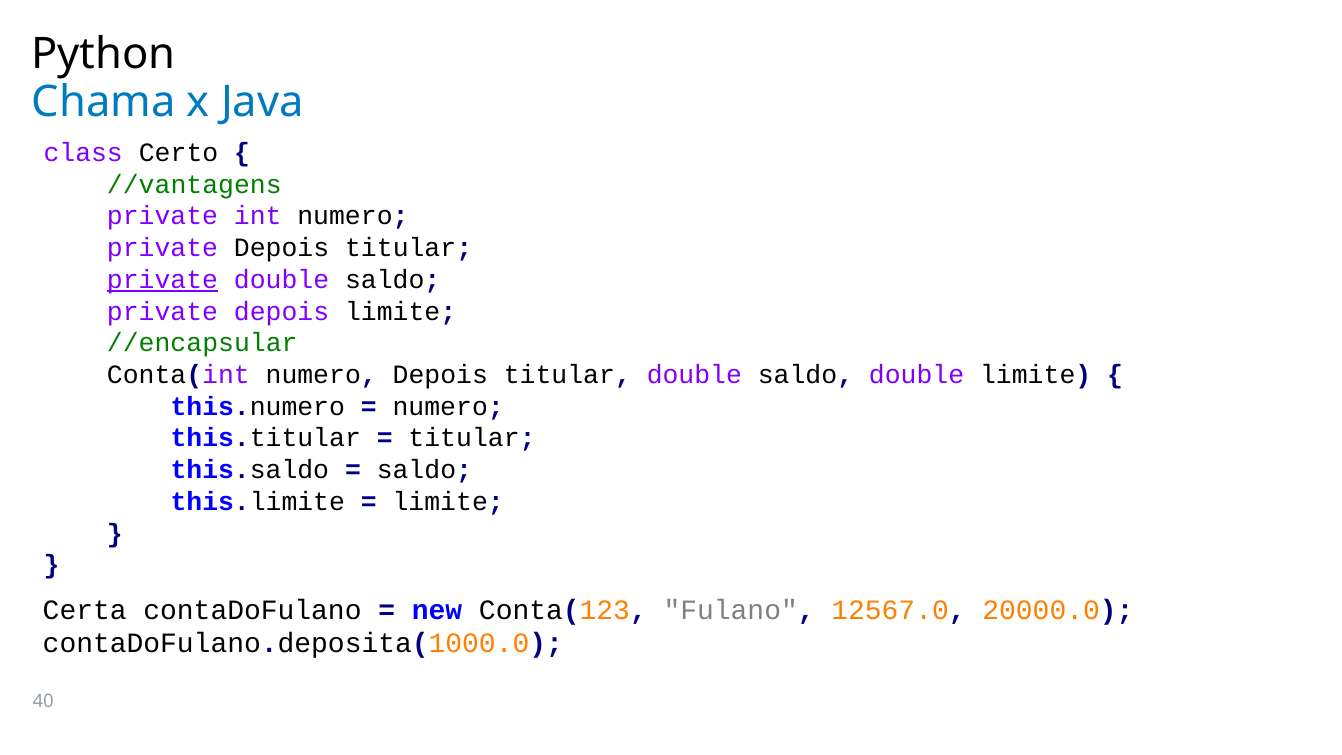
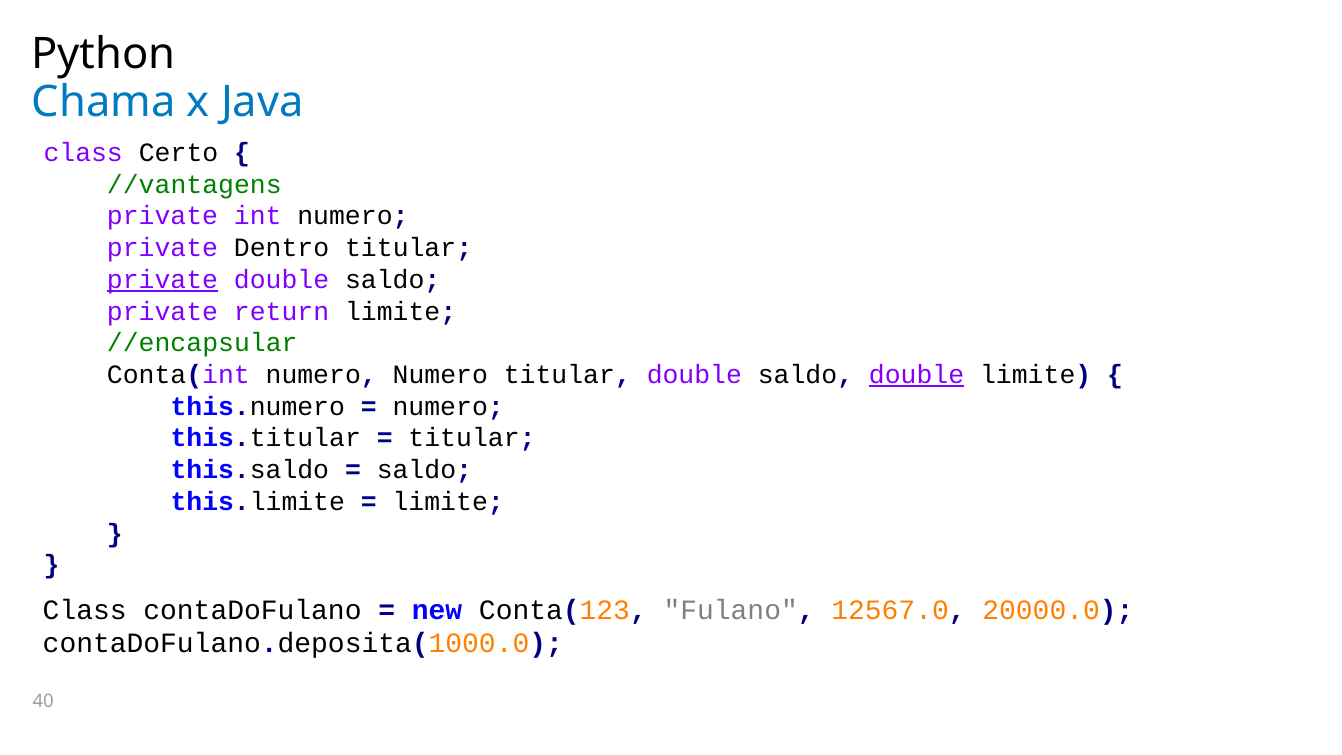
Depois: Depois -> Dentro (282, 248)
depois: depois -> return (282, 311)
numero Depois: Depois -> Numero (440, 375)
double underline: none -> present (917, 375)
Certa: Certa -> Class (85, 610)
